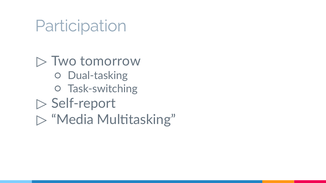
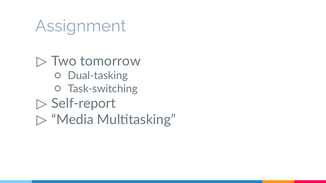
Participation: Participation -> Assignment (81, 26)
